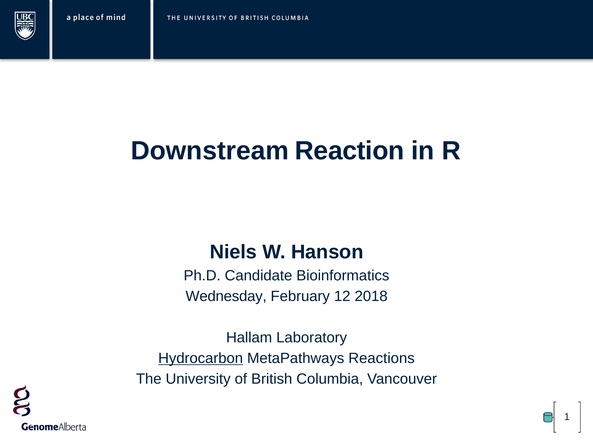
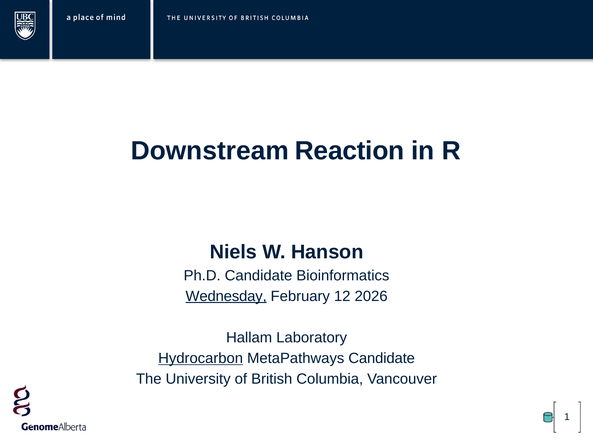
Wednesday underline: none -> present (226, 297)
2018: 2018 -> 2026 (371, 297)
MetaPathways Reactions: Reactions -> Candidate (382, 359)
